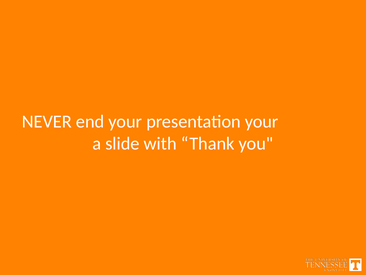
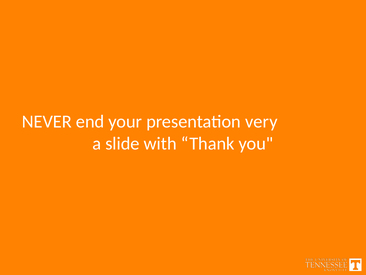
presentation your: your -> very (261, 121)
